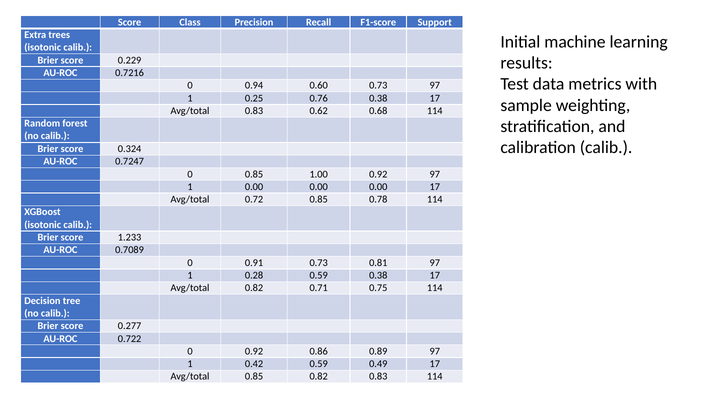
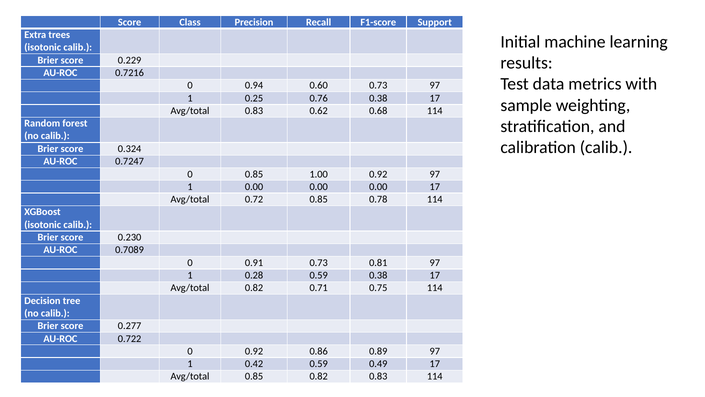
1.233: 1.233 -> 0.230 (130, 237)
